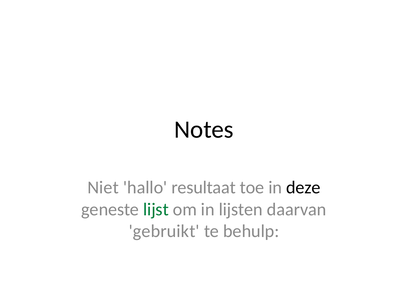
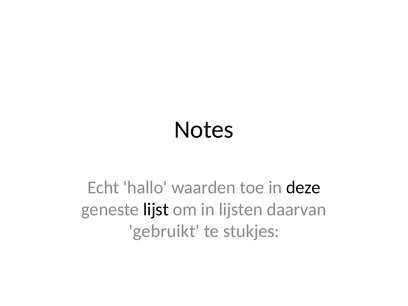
Niet: Niet -> Echt (103, 188)
resultaat: resultaat -> waarden (204, 188)
lijst colour: green -> black (156, 209)
behulp: behulp -> stukjes (251, 231)
